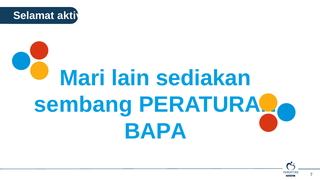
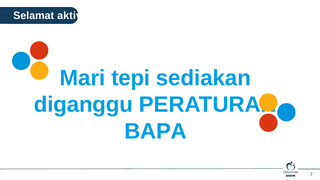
lain: lain -> tepi (131, 78)
sembang: sembang -> diganggu (83, 105)
